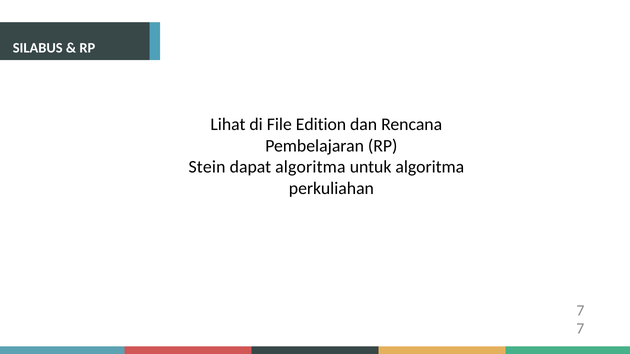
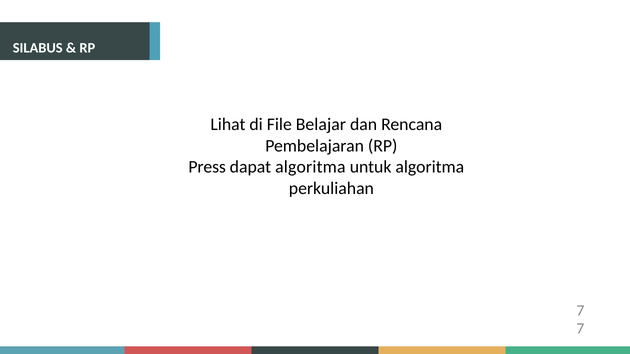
Edition: Edition -> Belajar (321, 125)
Stein: Stein -> Press (207, 167)
